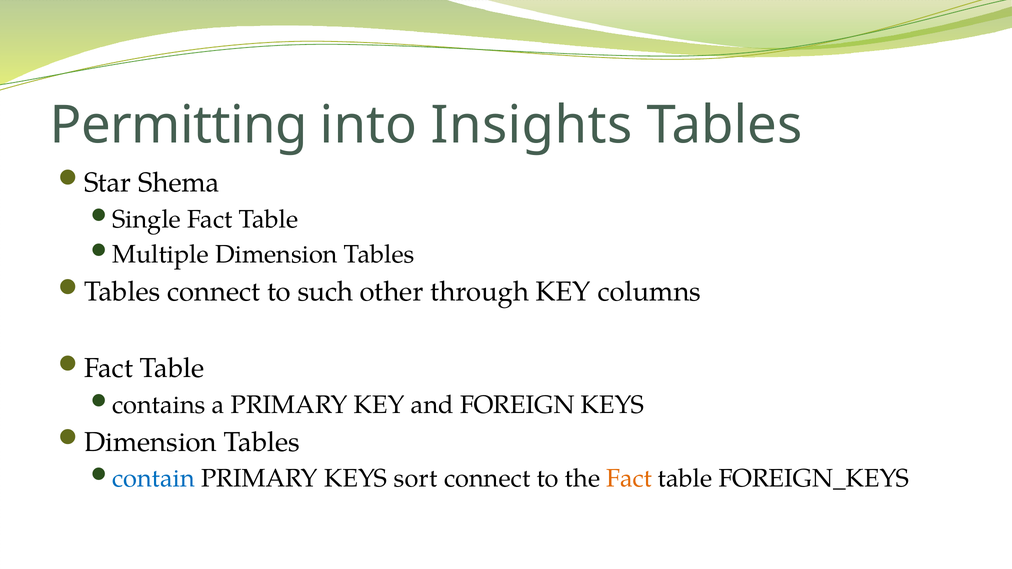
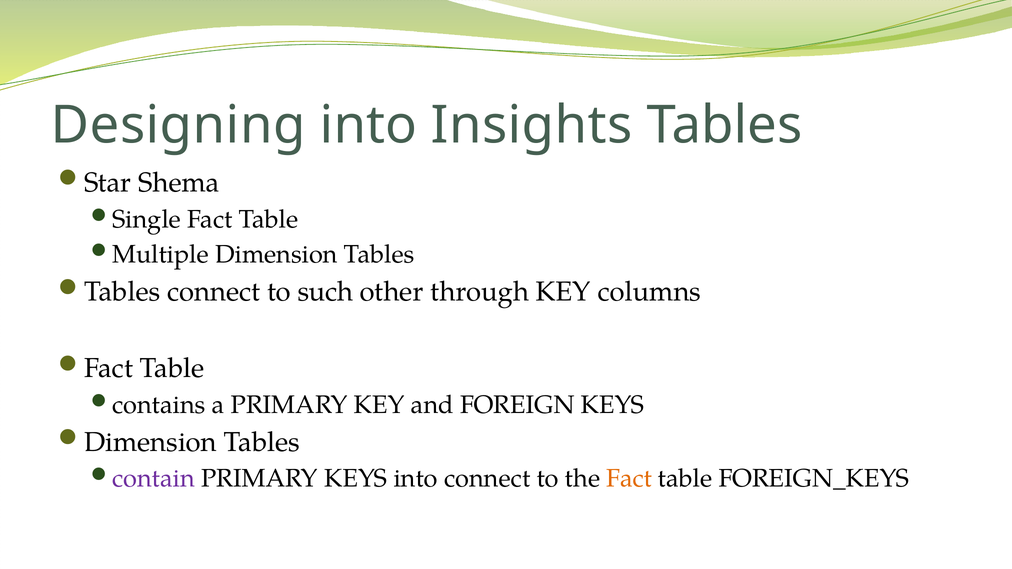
Permitting: Permitting -> Designing (178, 125)
contain colour: blue -> purple (153, 479)
KEYS sort: sort -> into (416, 479)
